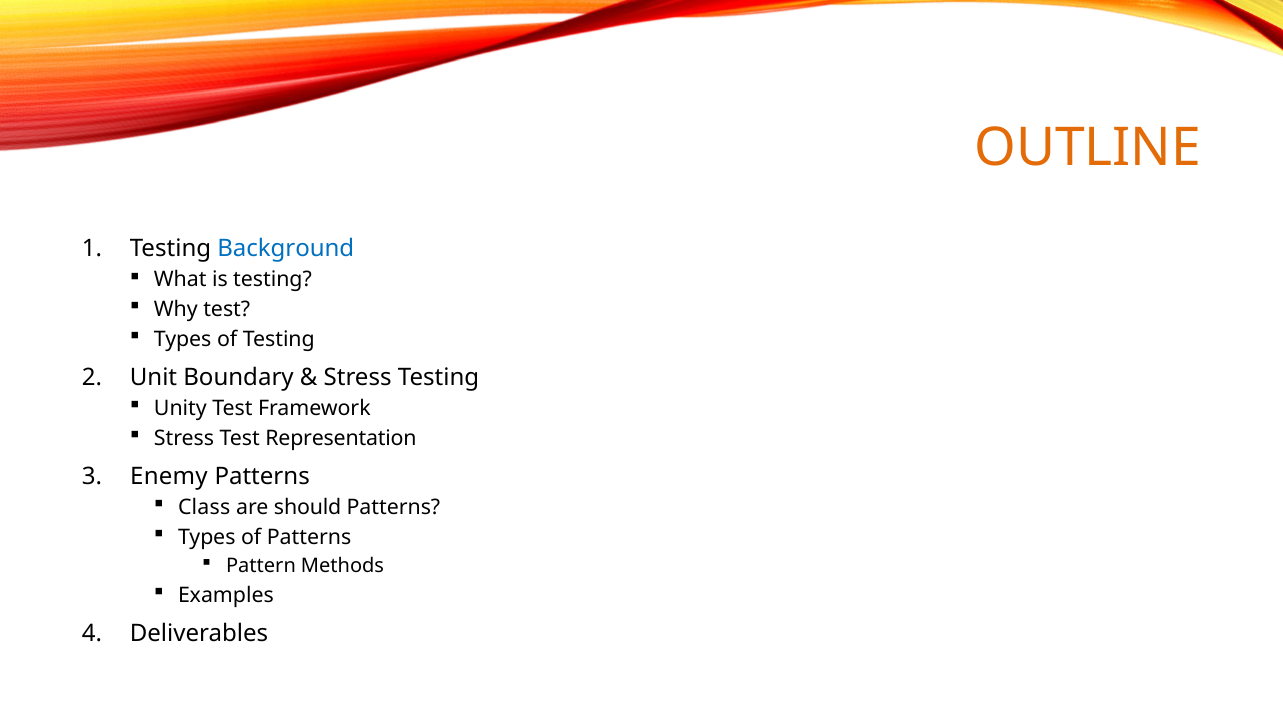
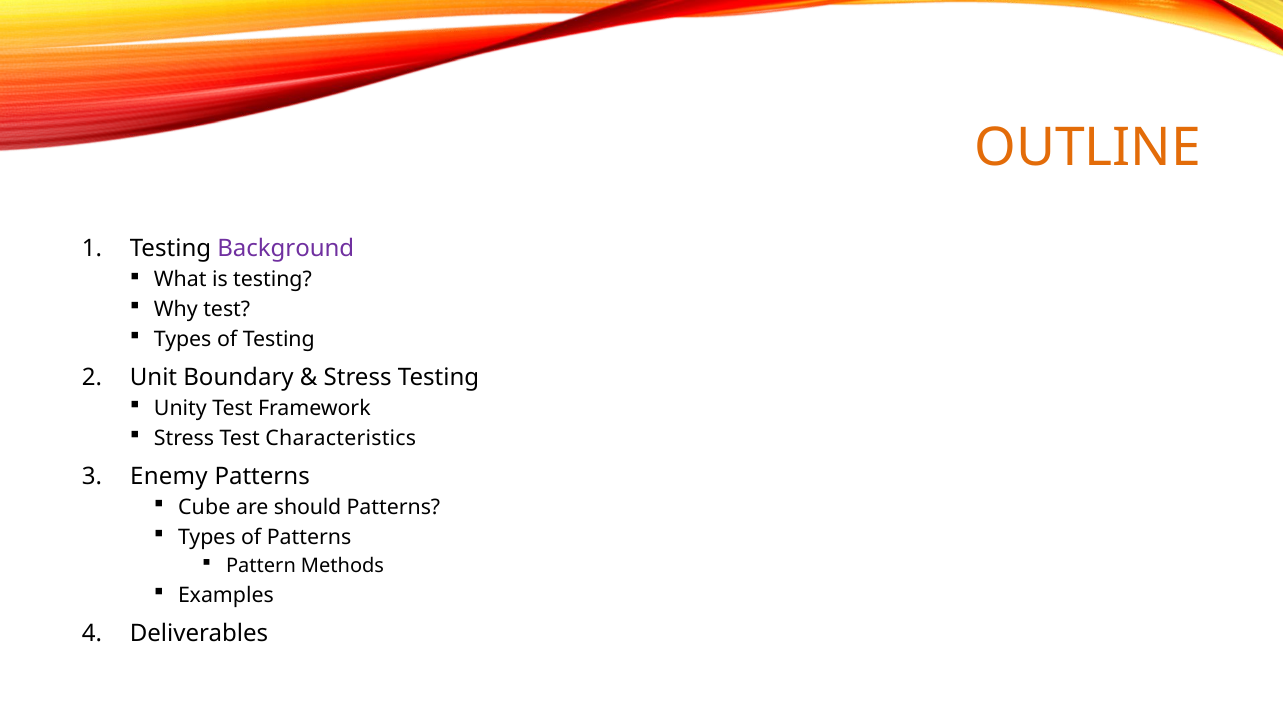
Background colour: blue -> purple (286, 249)
Representation: Representation -> Characteristics (341, 438)
Class: Class -> Cube (204, 507)
